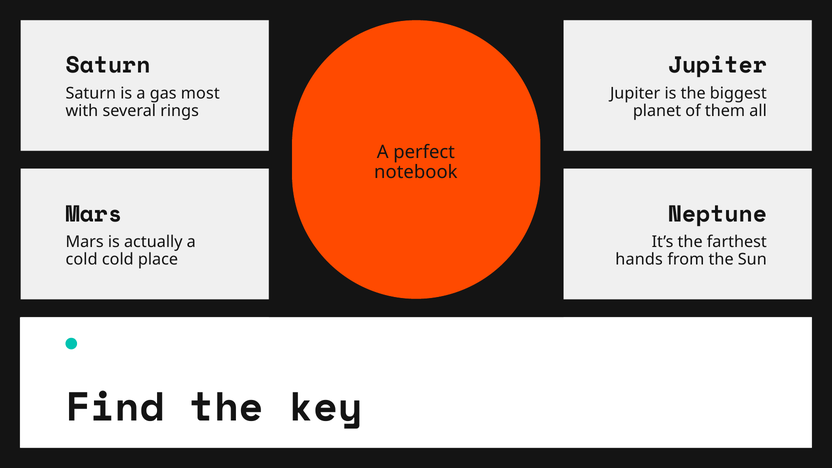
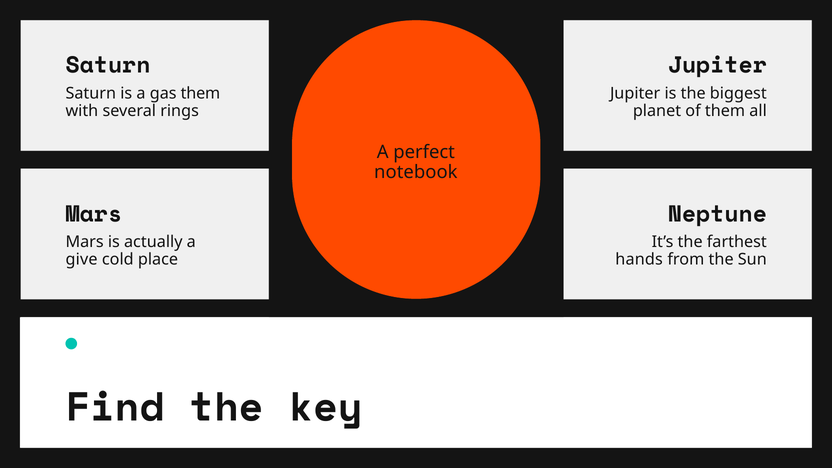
gas most: most -> them (200, 93)
cold: cold -> give (82, 260)
